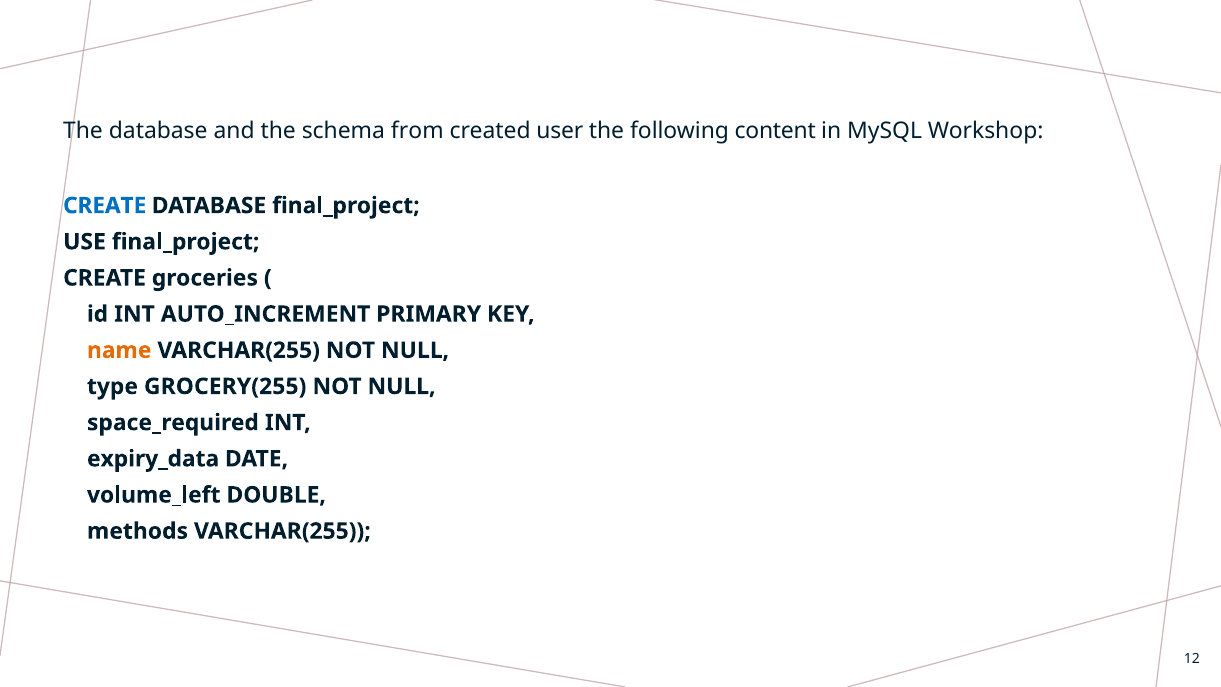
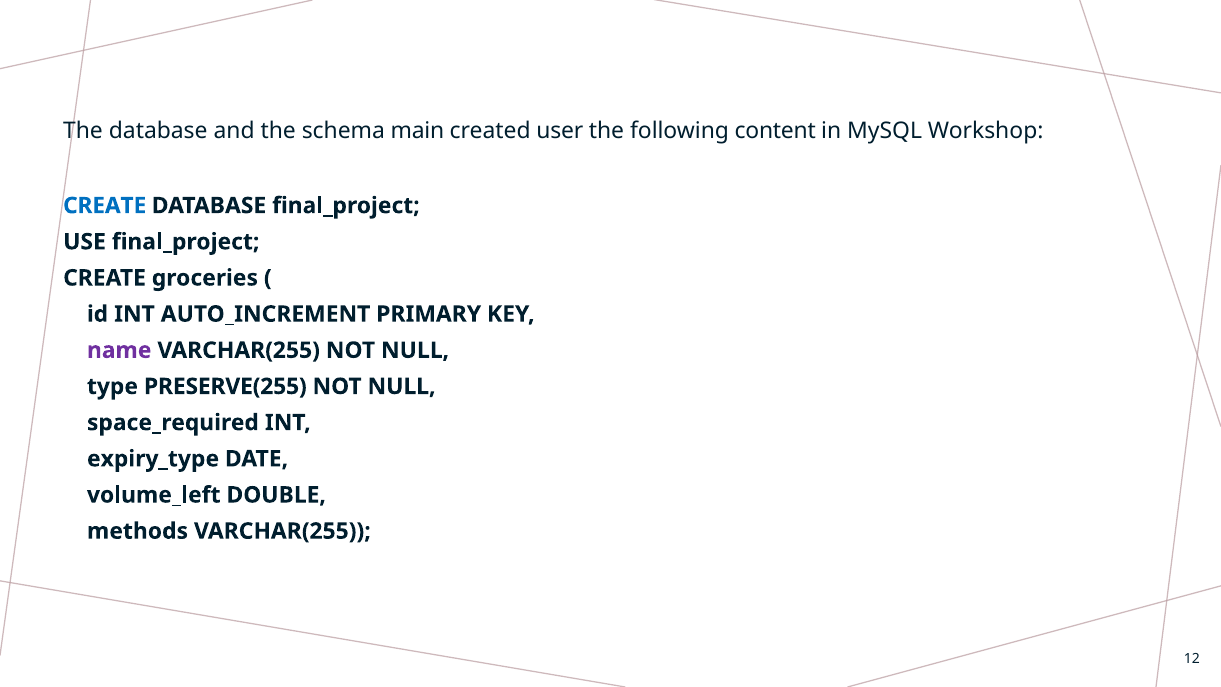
from: from -> main (417, 131)
name colour: orange -> purple (119, 350)
GROCERY(255: GROCERY(255 -> PRESERVE(255 (225, 386)
expiry_data: expiry_data -> expiry_type (153, 459)
